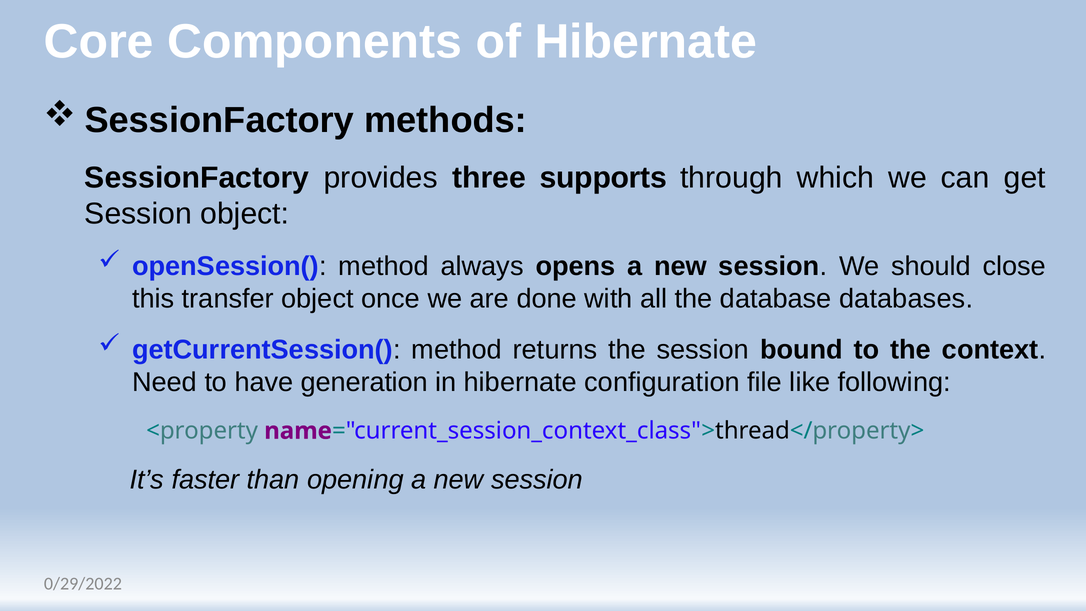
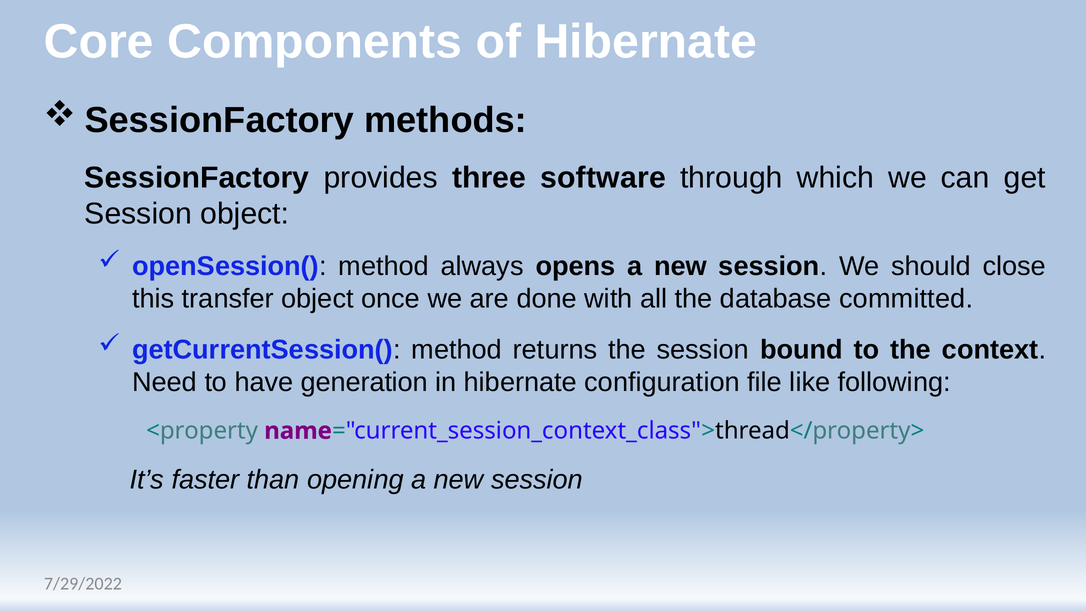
supports: supports -> software (603, 178)
databases: databases -> committed (906, 299)
0/29/2022: 0/29/2022 -> 7/29/2022 (83, 584)
